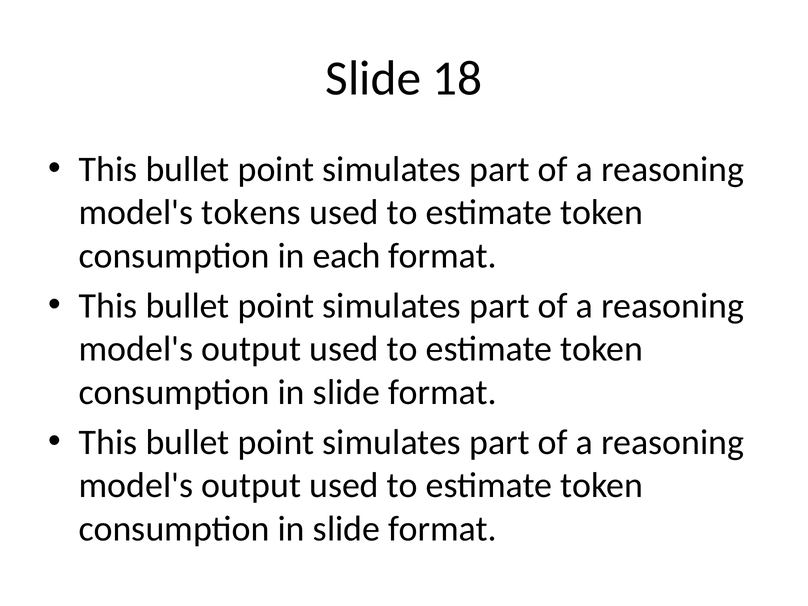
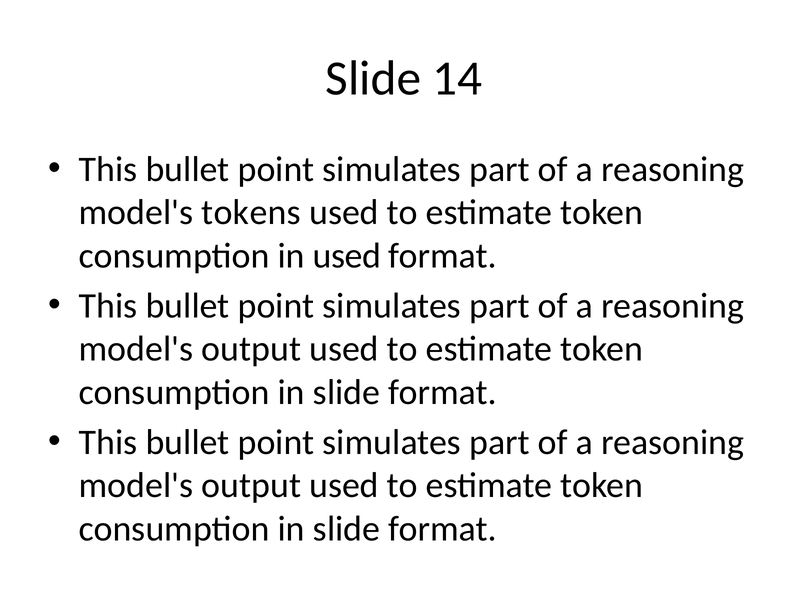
18: 18 -> 14 (457, 78)
in each: each -> used (347, 256)
